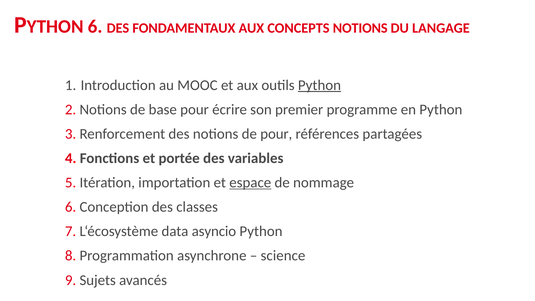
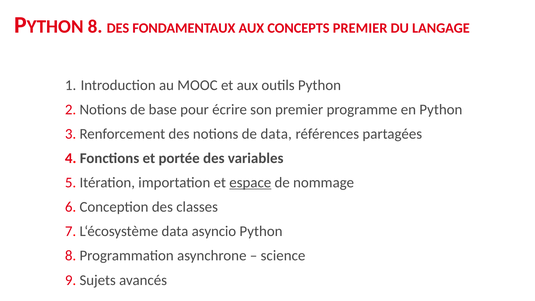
6: 6 -> 8 (95, 26)
CONCEPTS NOTIONS: NOTIONS -> PREMIER (360, 28)
Python underline: present -> none (320, 85)
de pour: pour -> data (276, 134)
